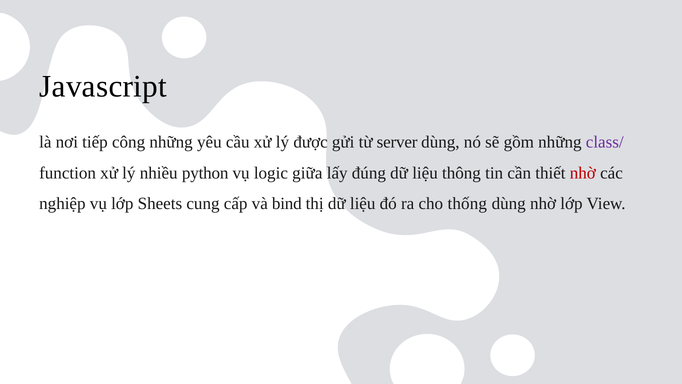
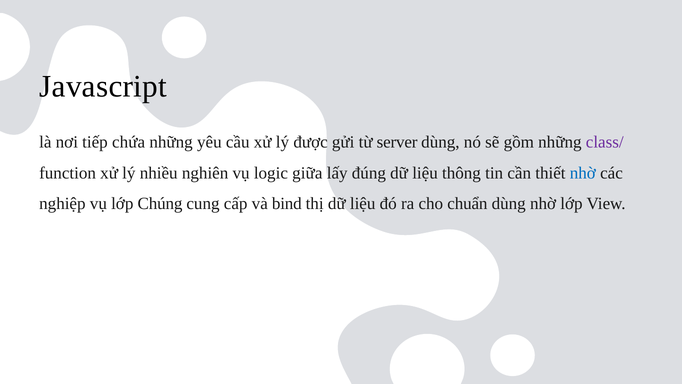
công: công -> chứa (129, 142)
python: python -> nghiên (205, 173)
nhờ colour: red -> blue (583, 173)
Sheets: Sheets -> Chúng (160, 203)
thống: thống -> chuẩn (467, 203)
